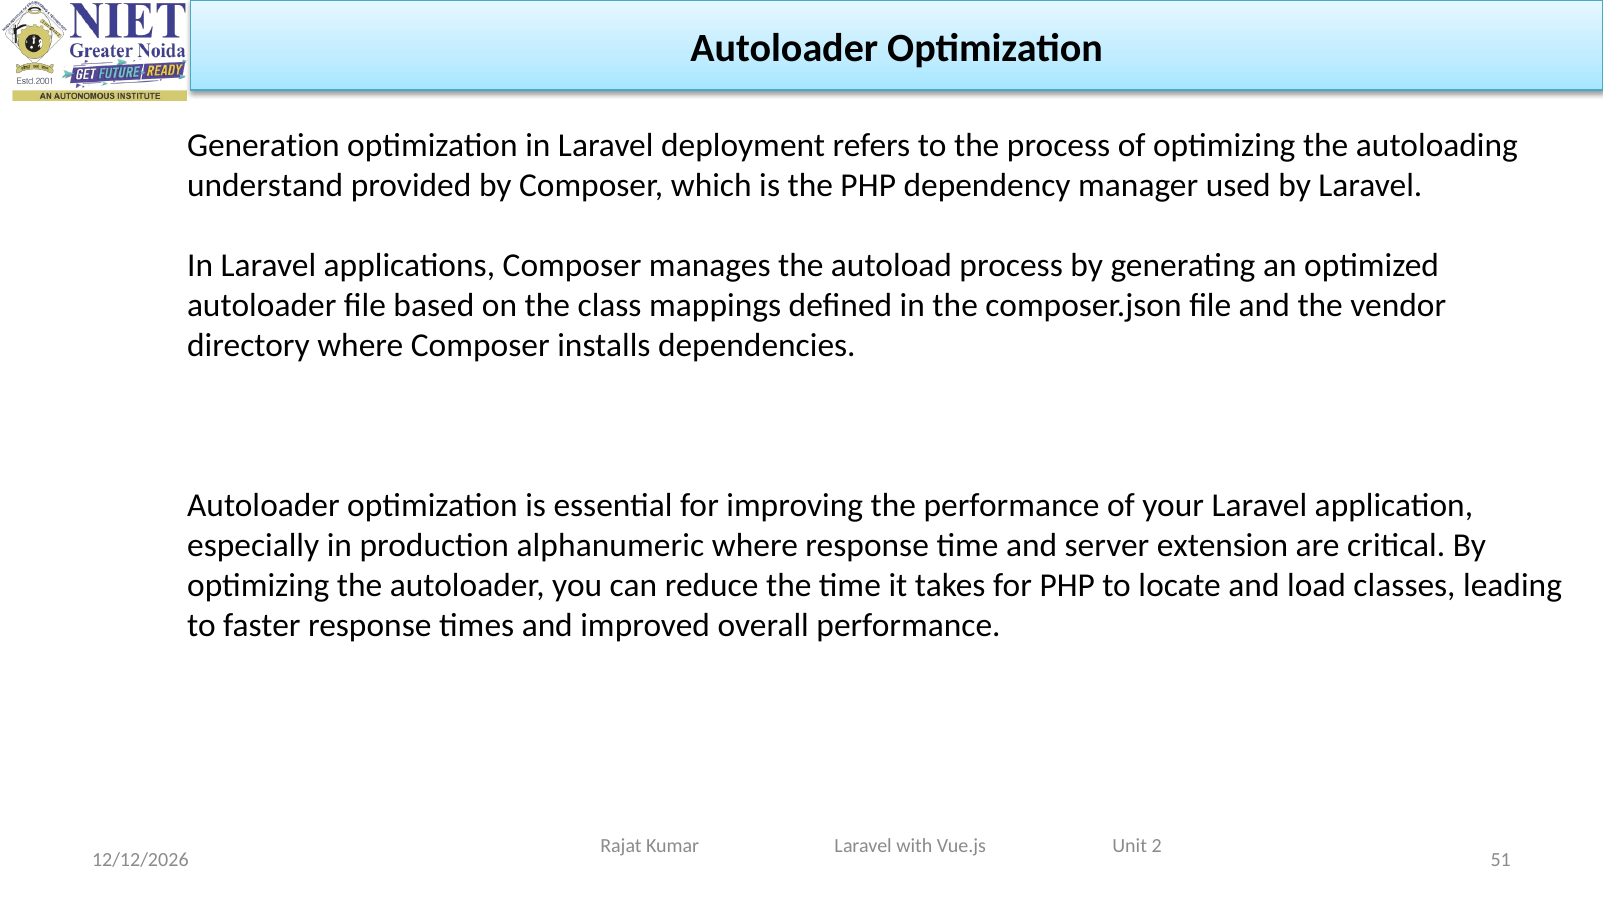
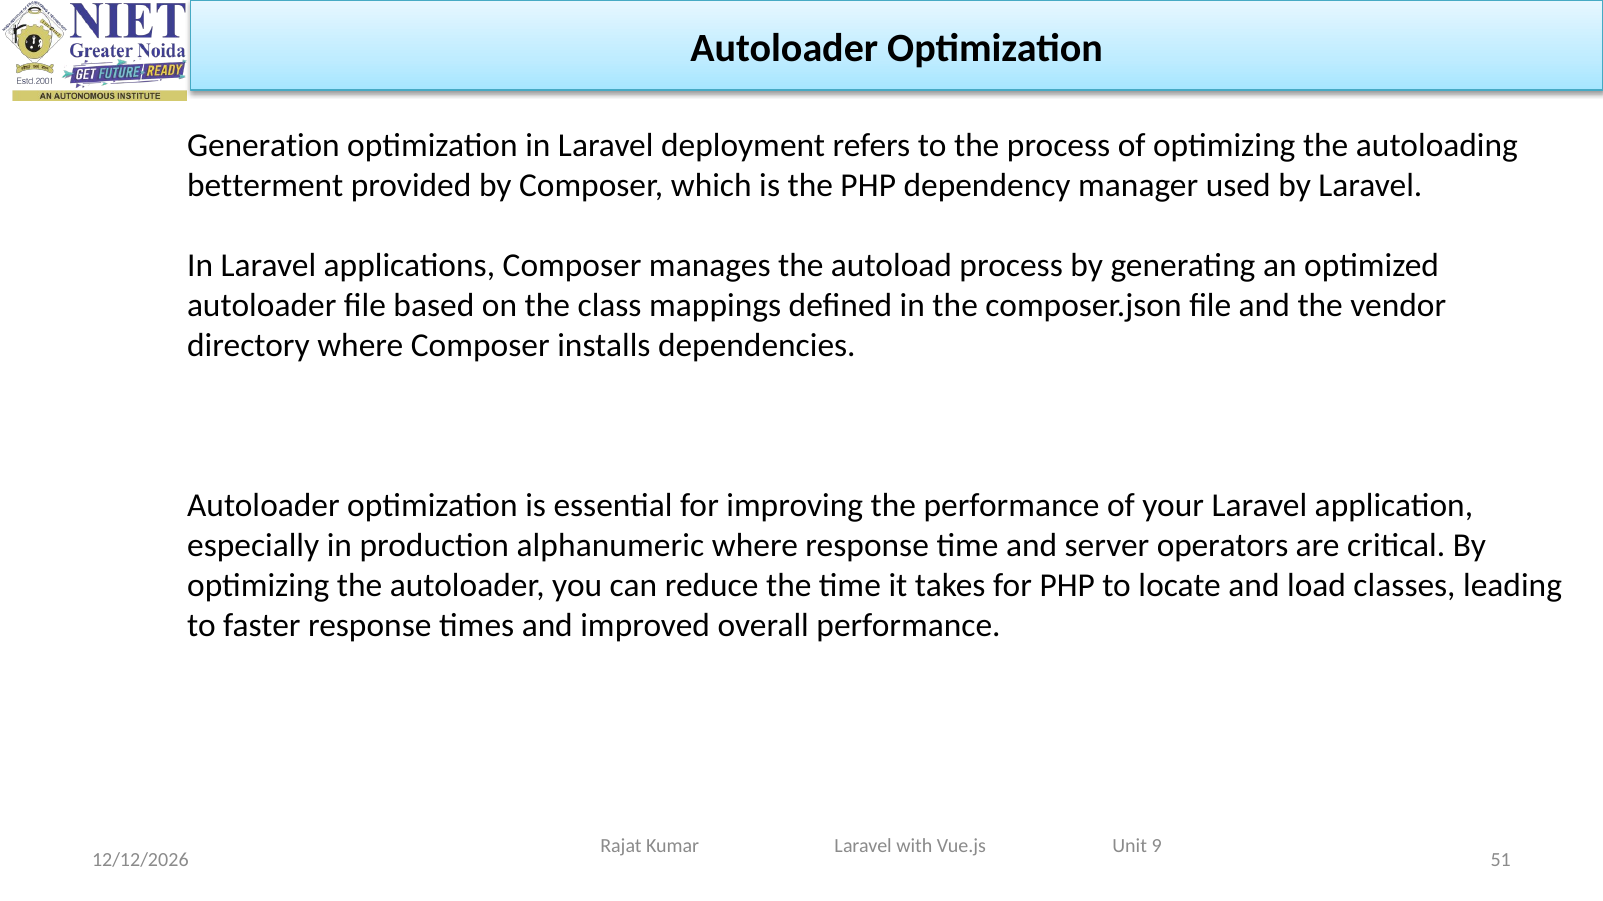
understand: understand -> betterment (265, 185)
extension: extension -> operators (1223, 546)
2: 2 -> 9 (1157, 847)
